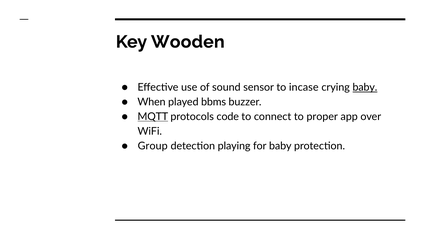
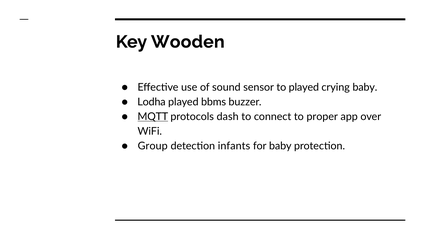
to incase: incase -> played (304, 87)
baby underline: present -> none (365, 87)
When: When -> Lodha (152, 102)
code: code -> dash (228, 117)
playing: playing -> infants (234, 146)
